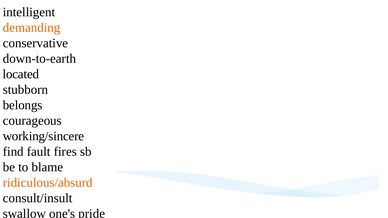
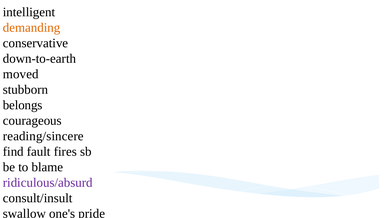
located: located -> moved (21, 74)
working/sincere: working/sincere -> reading/sincere (43, 136)
ridiculous/absurd colour: orange -> purple (48, 183)
